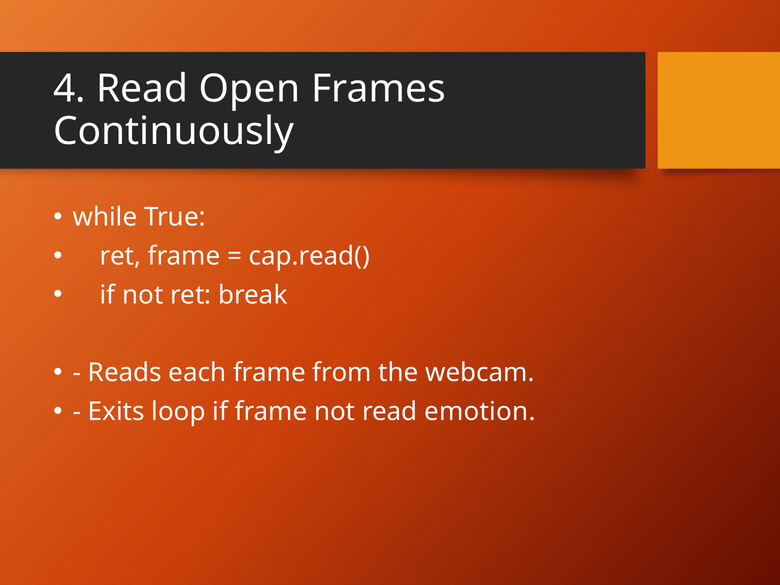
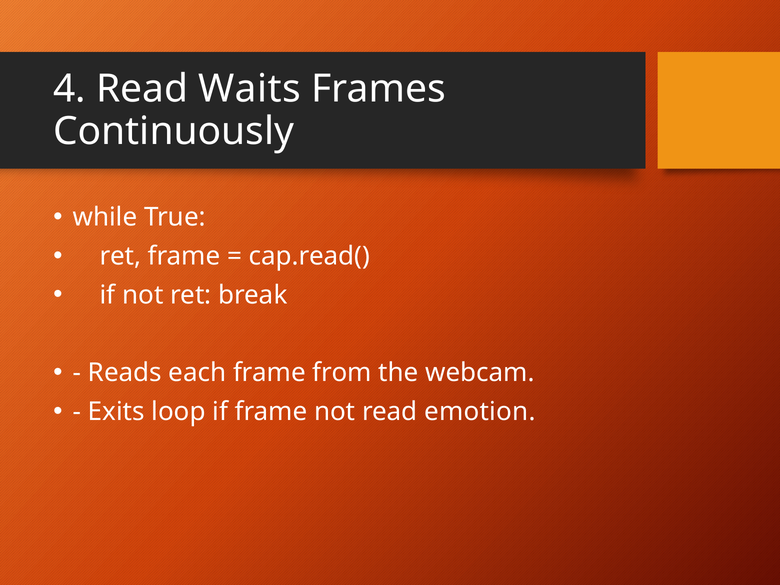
Open: Open -> Waits (249, 89)
